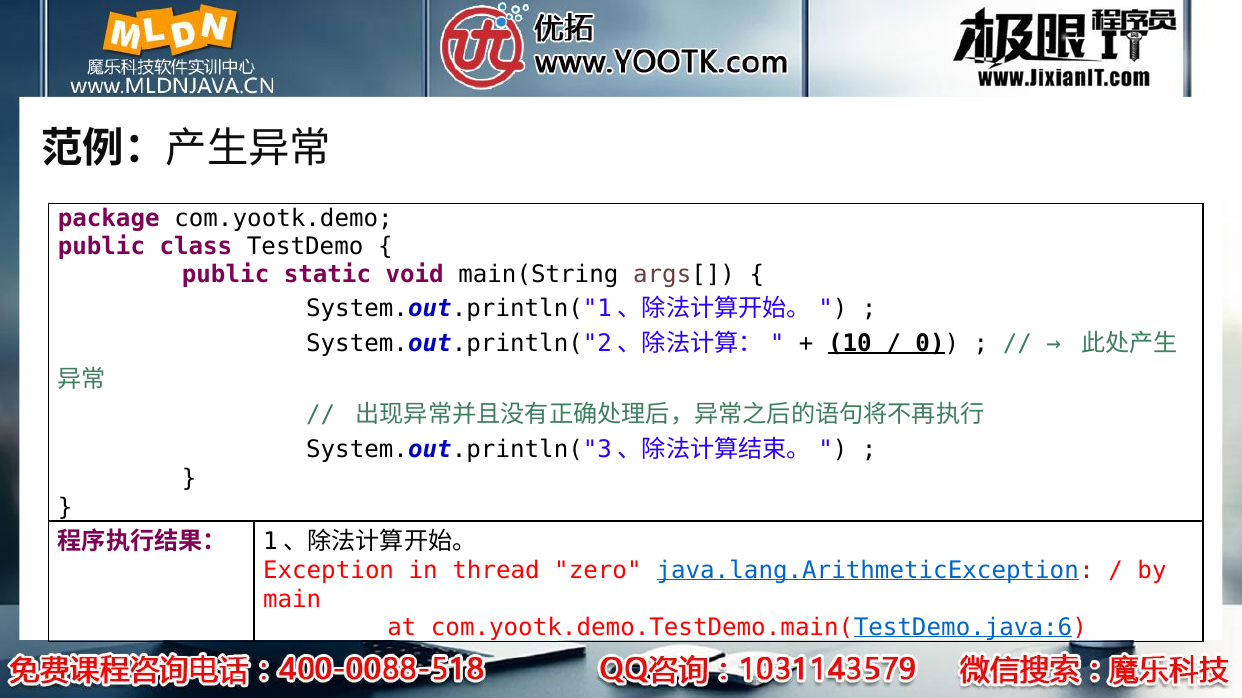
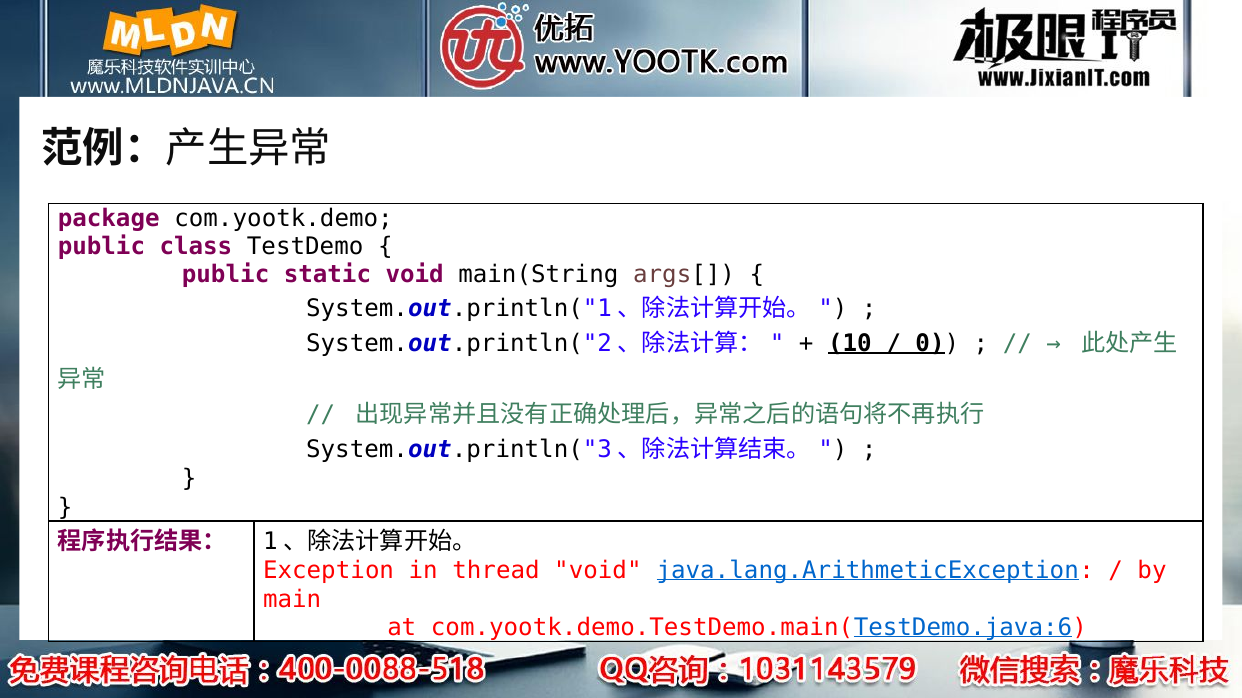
thread zero: zero -> void (598, 571)
